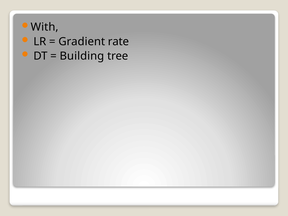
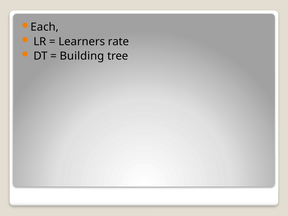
With: With -> Each (45, 27)
Gradient: Gradient -> Learners (82, 42)
